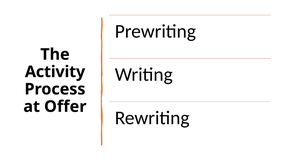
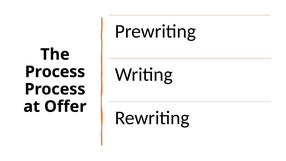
Activity: Activity -> Process (55, 72)
